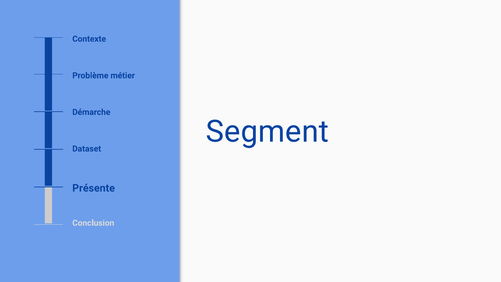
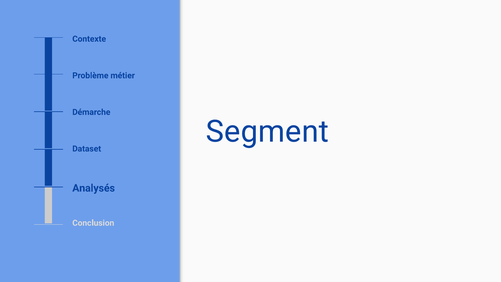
Présente: Présente -> Analysés (94, 188)
